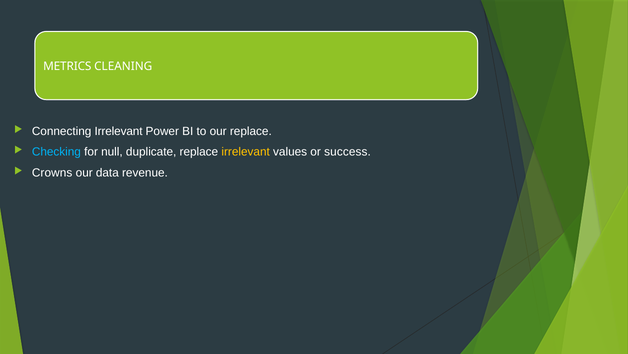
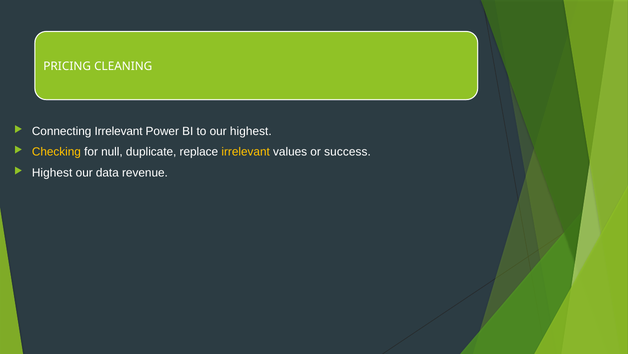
METRICS: METRICS -> PRICING (67, 66)
our replace: replace -> highest (251, 131)
Checking colour: light blue -> yellow (56, 152)
Crowns: Crowns -> Highest (52, 172)
